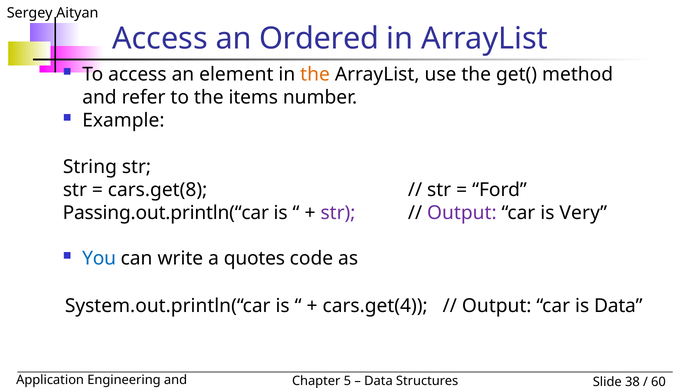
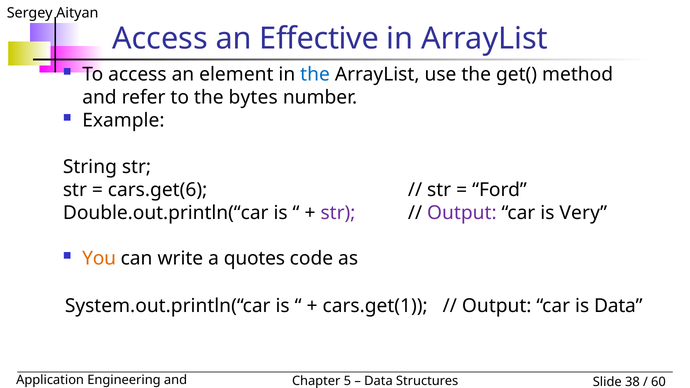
Ordered: Ordered -> Effective (319, 39)
the colour: orange -> blue (315, 74)
items: items -> bytes (253, 97)
cars.get(8: cars.get(8 -> cars.get(6 (158, 190)
Passing.out.println(“car: Passing.out.println(“car -> Double.out.println(“car (166, 213)
You colour: blue -> orange (99, 259)
cars.get(4: cars.get(4 -> cars.get(1 (375, 306)
